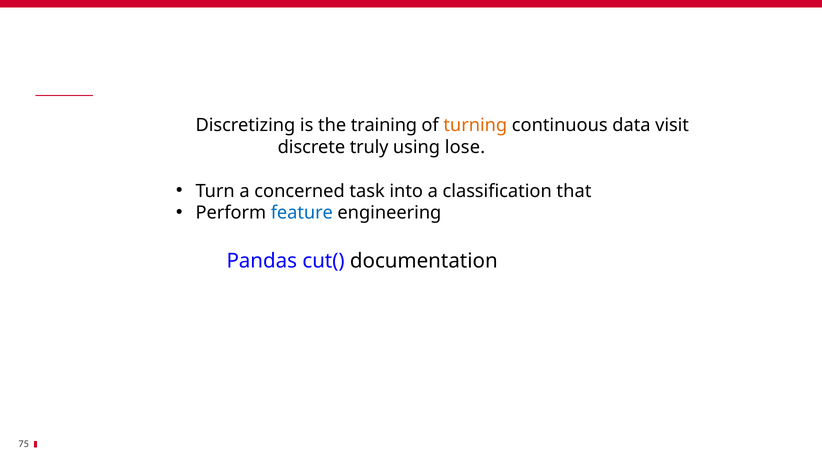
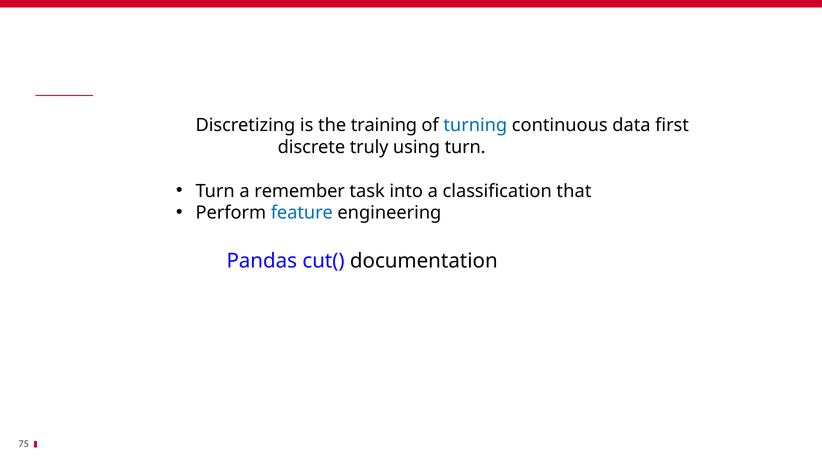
turning colour: orange -> blue (475, 125)
visit: visit -> first (672, 125)
using lose: lose -> turn (465, 147)
concerned: concerned -> remember (300, 191)
